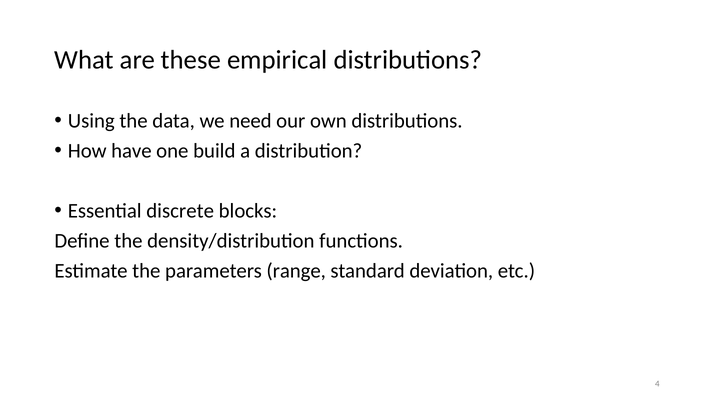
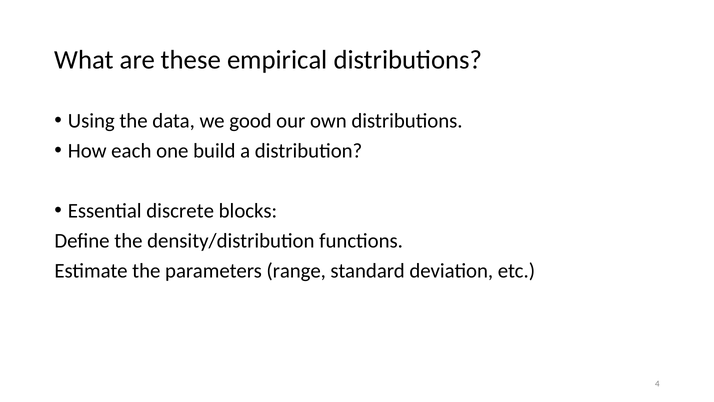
need: need -> good (250, 121)
have: have -> each (131, 151)
